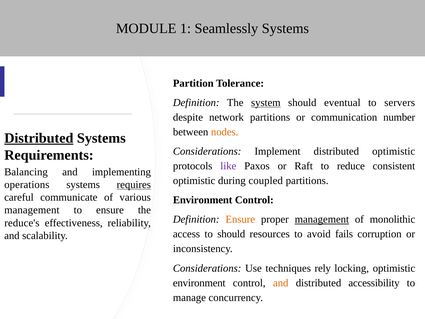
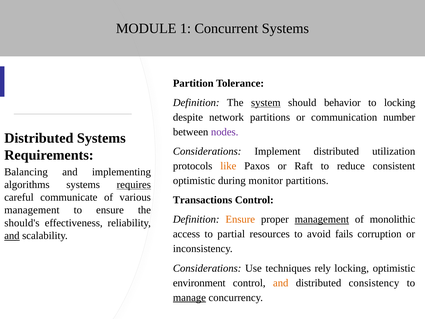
Seamlessly: Seamlessly -> Concurrent (226, 29)
eventual: eventual -> behavior (342, 103)
to servers: servers -> locking (400, 103)
nodes colour: orange -> purple (225, 132)
Distributed underline: present -> none (39, 138)
distributed optimistic: optimistic -> utilization (394, 151)
like colour: purple -> orange (228, 166)
coupled: coupled -> monitor (266, 181)
operations: operations -> algorithms (27, 184)
Environment: Environment -> Transactions (203, 200)
reduce's: reduce's -> should's (22, 223)
to should: should -> partial (231, 234)
and underline: none -> present (12, 235)
accessibility: accessibility -> consistency (374, 283)
manage underline: none -> present (189, 297)
